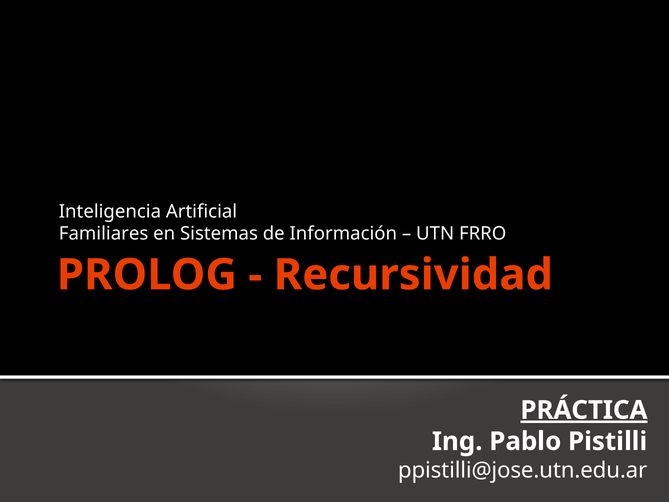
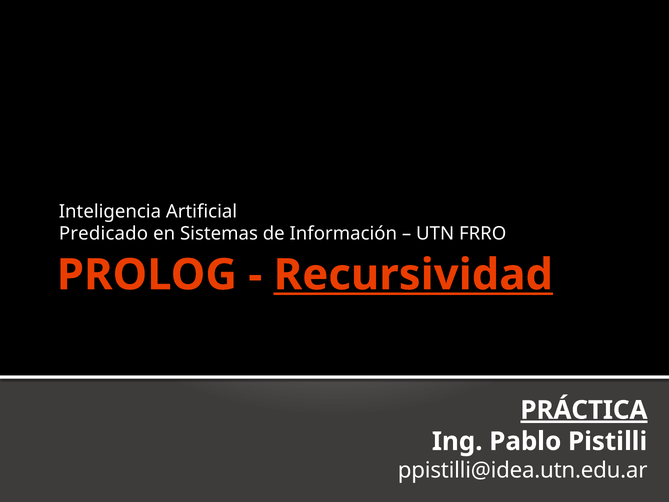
Familiares: Familiares -> Predicado (104, 234)
Recursividad underline: none -> present (413, 275)
ppistilli@jose.utn.edu.ar: ppistilli@jose.utn.edu.ar -> ppistilli@idea.utn.edu.ar (523, 470)
